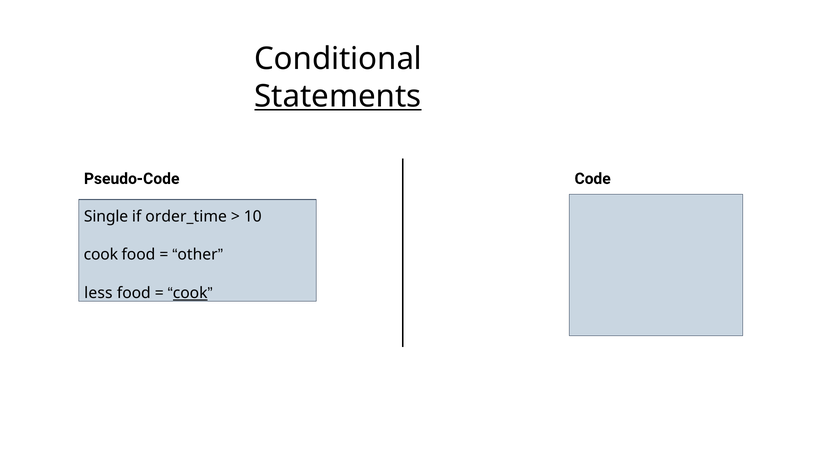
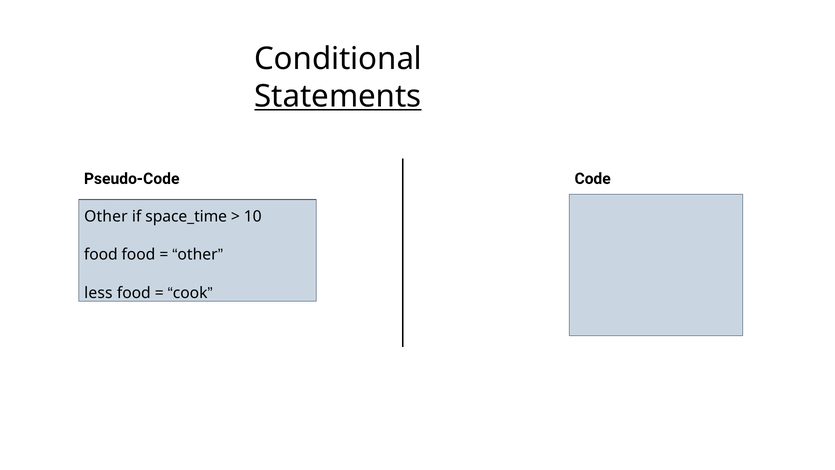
Single: Single -> Other (106, 216)
order_time: order_time -> space_time (186, 216)
cook: cook -> food (101, 254)
cook underline: present -> none (190, 293)
